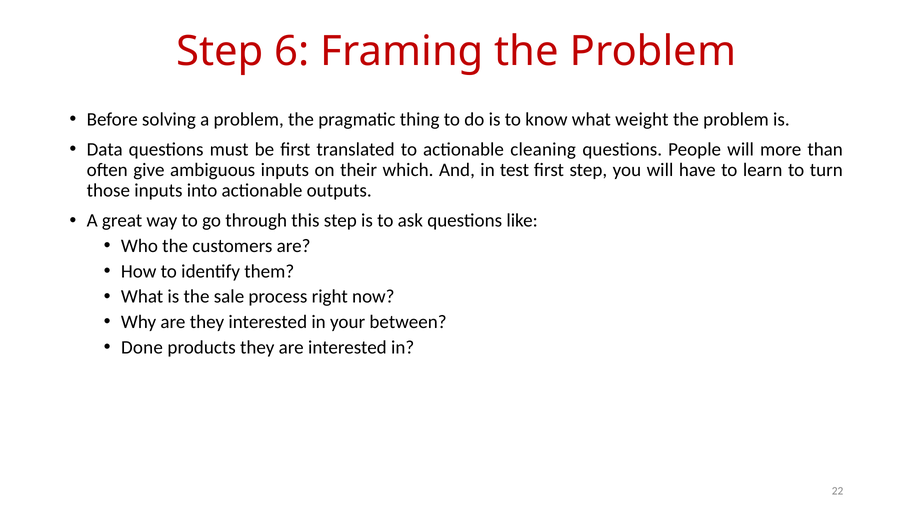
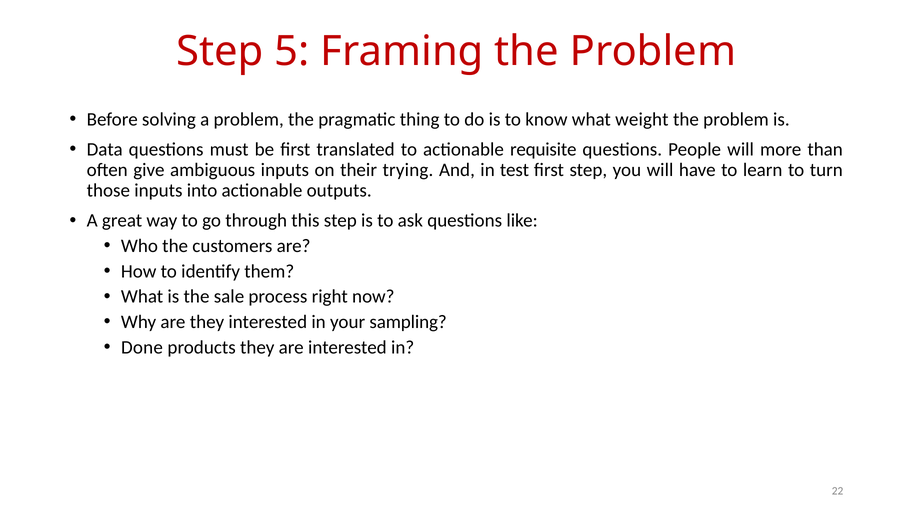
6: 6 -> 5 (292, 52)
cleaning: cleaning -> requisite (543, 149)
which: which -> trying (408, 170)
between: between -> sampling (408, 322)
